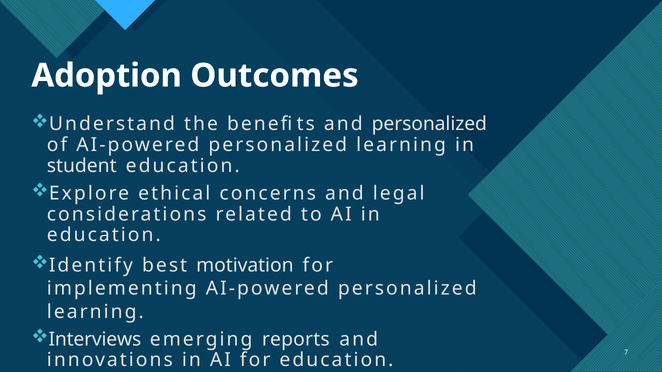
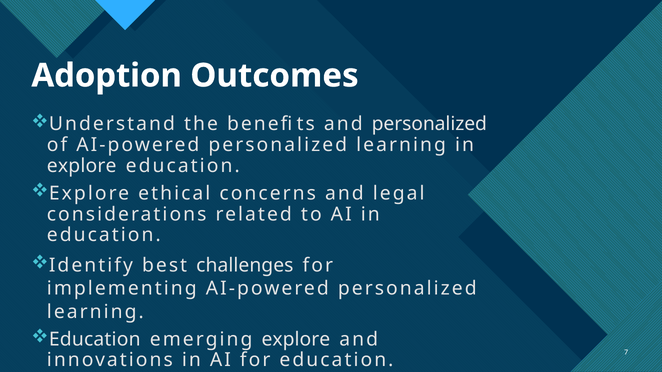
student: student -> explore (82, 166)
motivation: motivation -> challenges (245, 266)
Interviews: Interviews -> Education (95, 340)
emerging reports: reports -> explore (296, 340)
